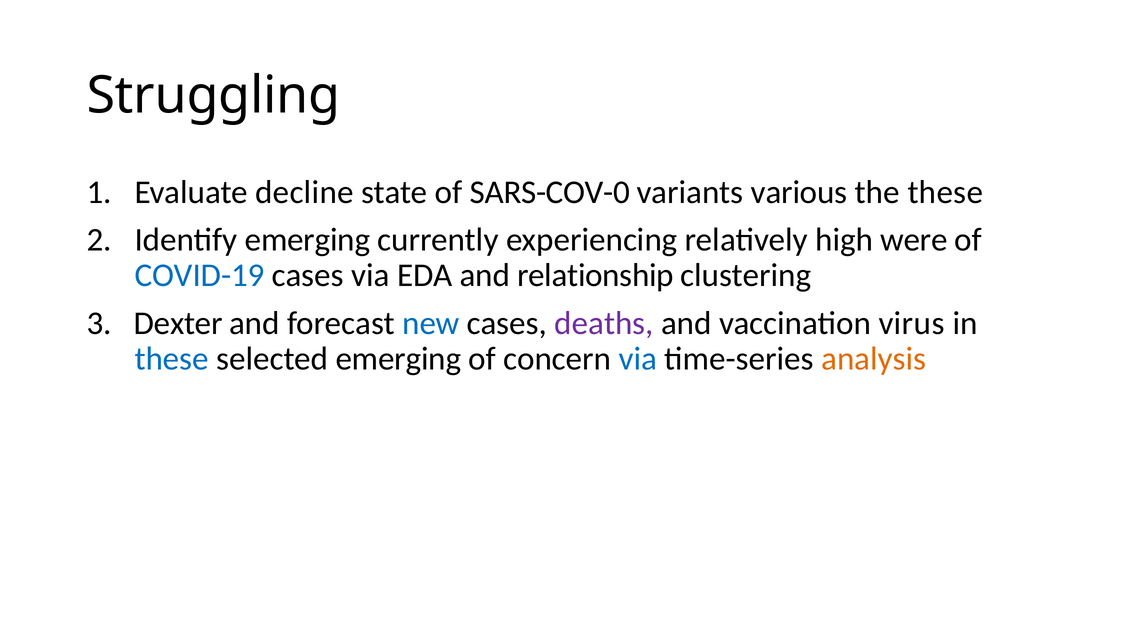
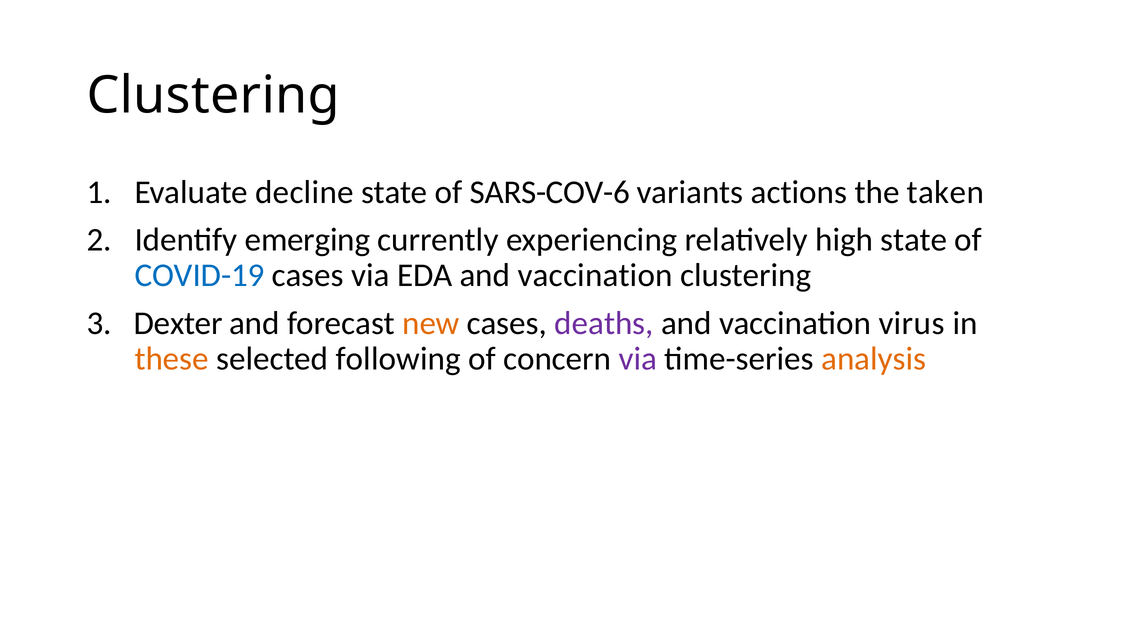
Struggling: Struggling -> Clustering (213, 95)
SARS-COV-0: SARS-COV-0 -> SARS-COV-6 (550, 192)
various: various -> actions (799, 192)
the these: these -> taken (945, 192)
high were: were -> state (914, 240)
EDA and relationship: relationship -> vaccination (595, 275)
new colour: blue -> orange (431, 323)
these colour: blue -> orange (172, 359)
selected emerging: emerging -> following (398, 359)
via colour: blue -> purple (638, 359)
